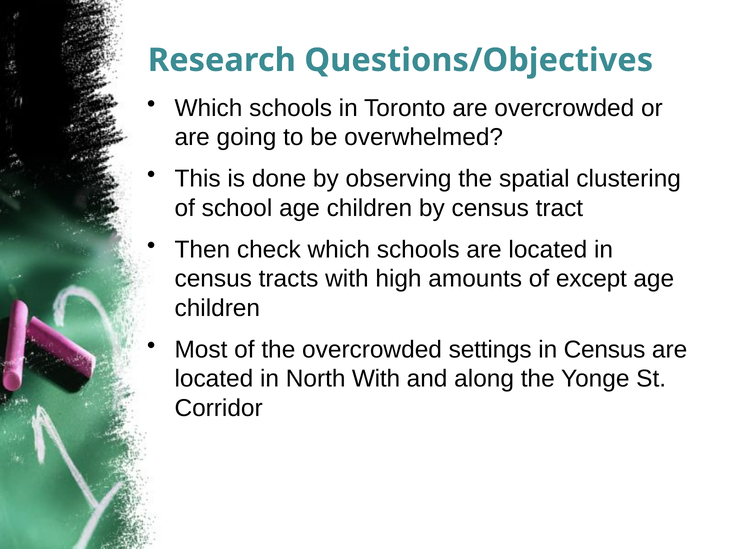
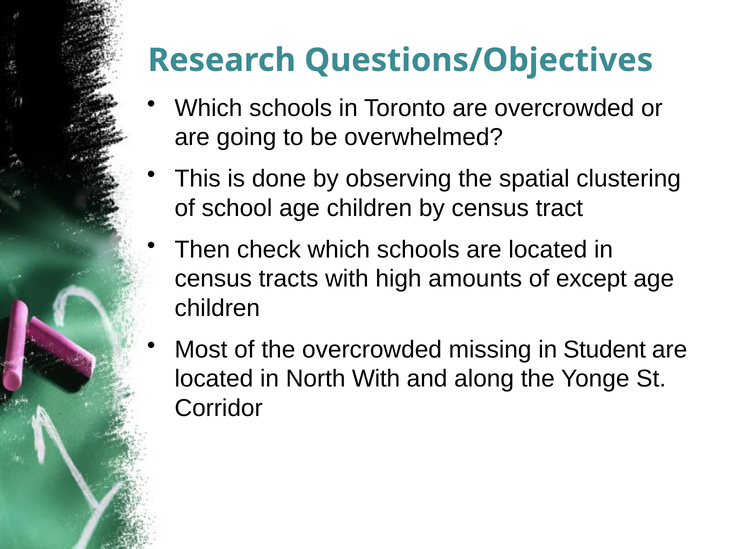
settings: settings -> missing (490, 350)
Census: Census -> Student (605, 350)
